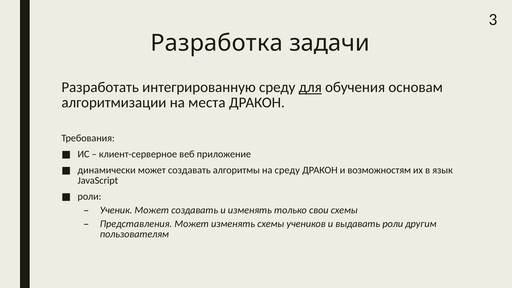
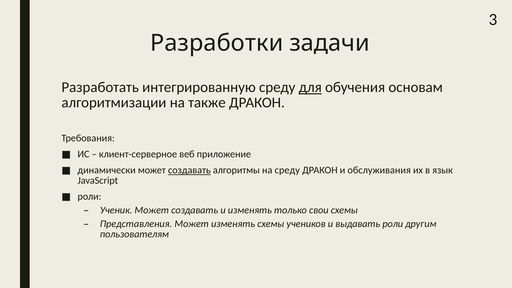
Разработка: Разработка -> Разработки (217, 43)
места: места -> также (207, 103)
создавать underline: none -> present (189, 170)
возможностям: возможностям -> обслуживания (379, 170)
